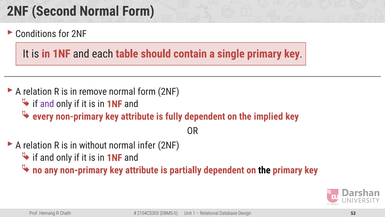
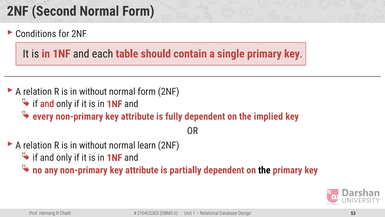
remove: remove -> without (93, 91)
and colour: purple -> red (47, 104)
infer: infer -> learn (147, 145)
